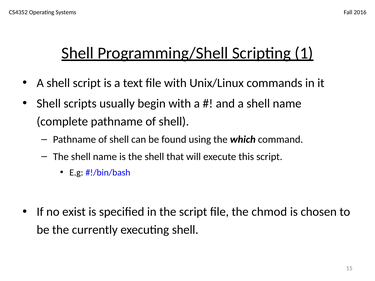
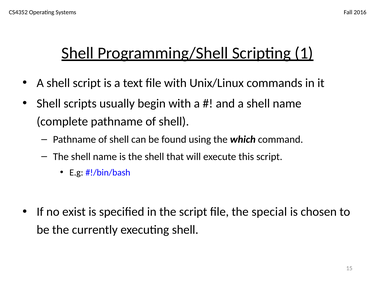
chmod: chmod -> special (269, 212)
